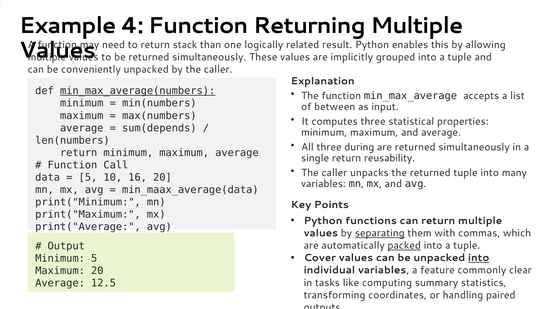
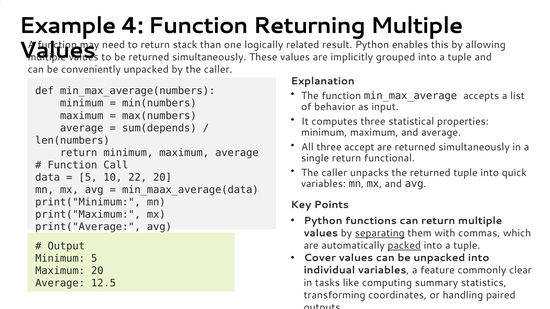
min_max_average(numbers underline: present -> none (138, 91)
between: between -> behavior (335, 107)
during: during -> accept (359, 147)
reusability: reusability -> functional (389, 158)
many: many -> quick (514, 173)
16: 16 -> 22 (138, 178)
into underline: present -> none (479, 258)
